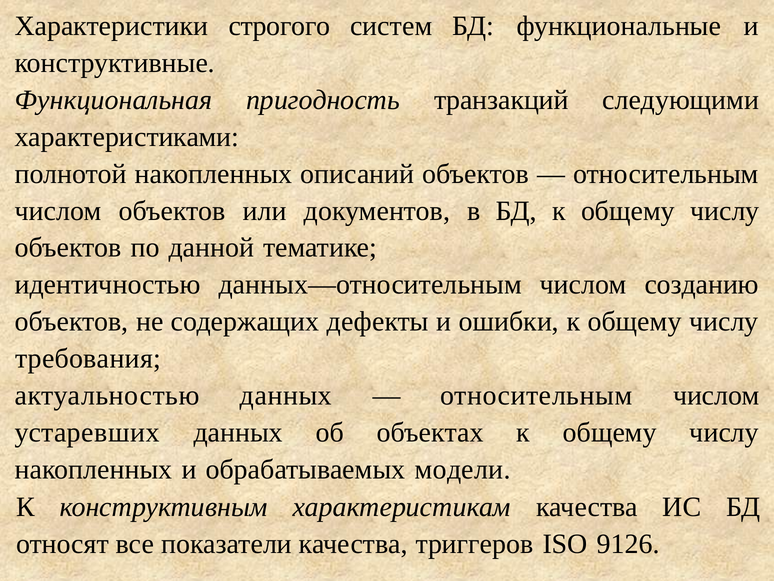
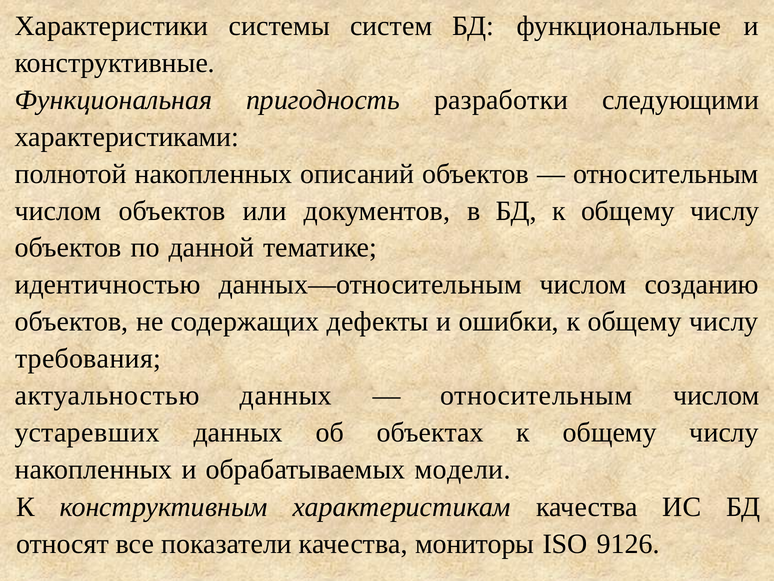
строгого: строгого -> системы (279, 26)
транзакций: транзакций -> разработки (501, 100)
триггеров: триггеров -> мониторы (475, 543)
